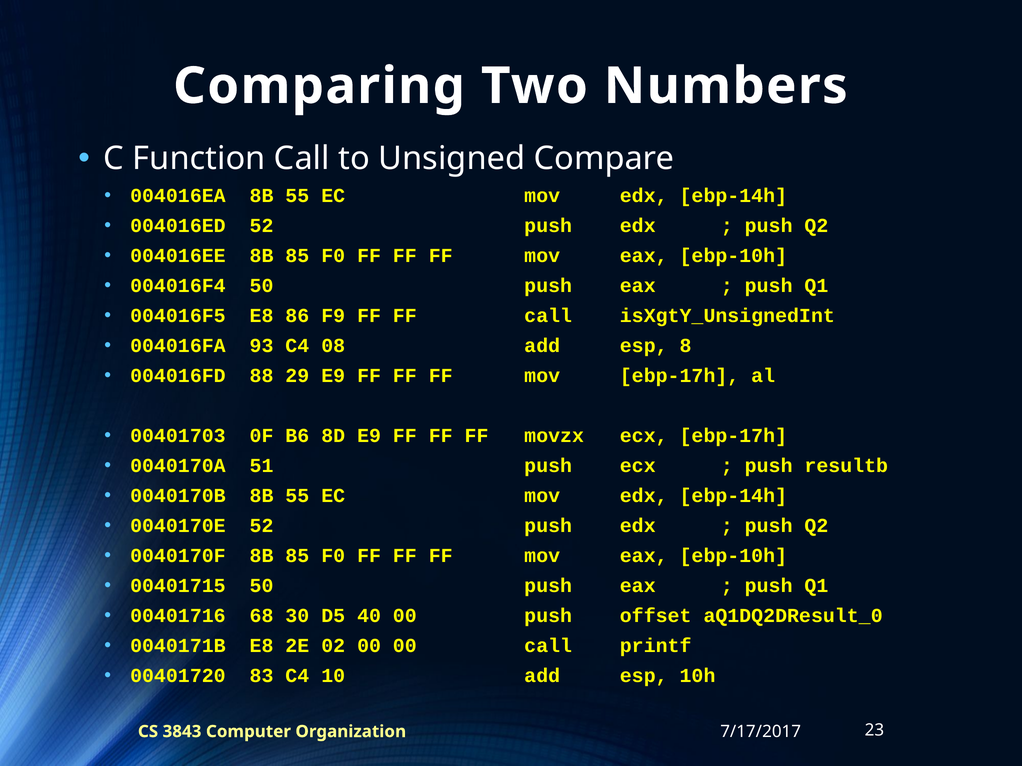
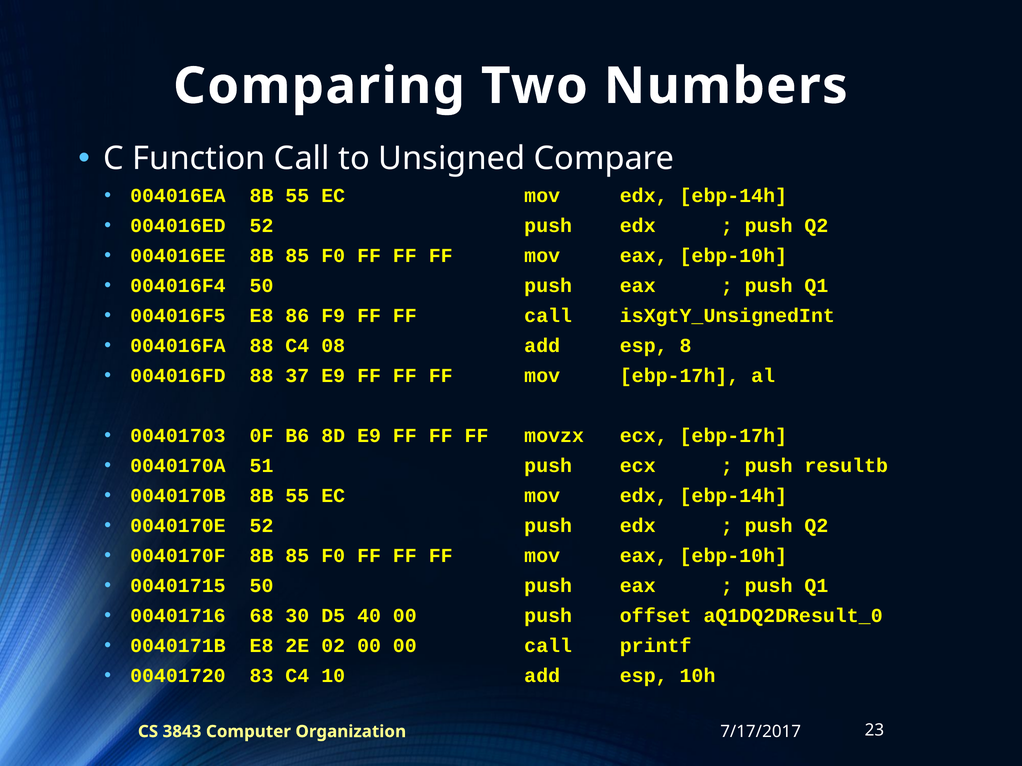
004016FA 93: 93 -> 88 (262, 346)
29: 29 -> 37 (297, 376)
